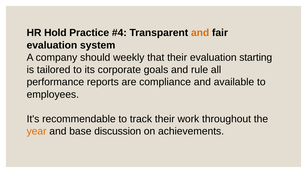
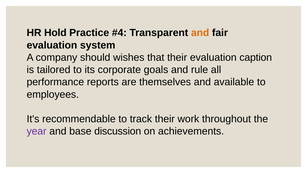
weekly: weekly -> wishes (129, 57)
starting: starting -> caption (256, 57)
compliance: compliance -> themselves (165, 82)
year colour: orange -> purple (37, 131)
